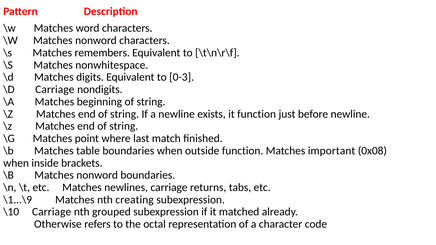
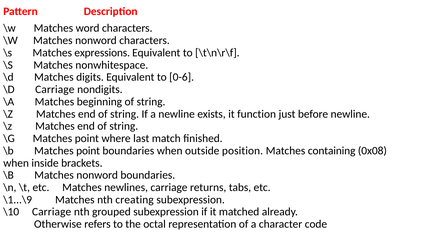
remembers: remembers -> expressions (102, 53)
0-3: 0-3 -> 0-6 (182, 77)
\b Matches table: table -> point (88, 151)
outside function: function -> position (243, 151)
important: important -> containing (332, 151)
